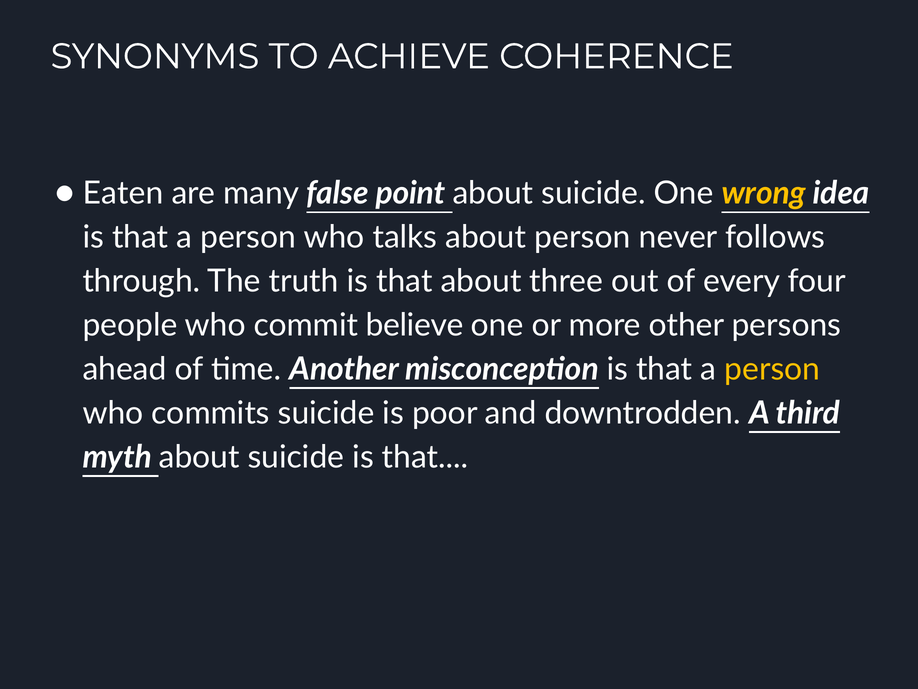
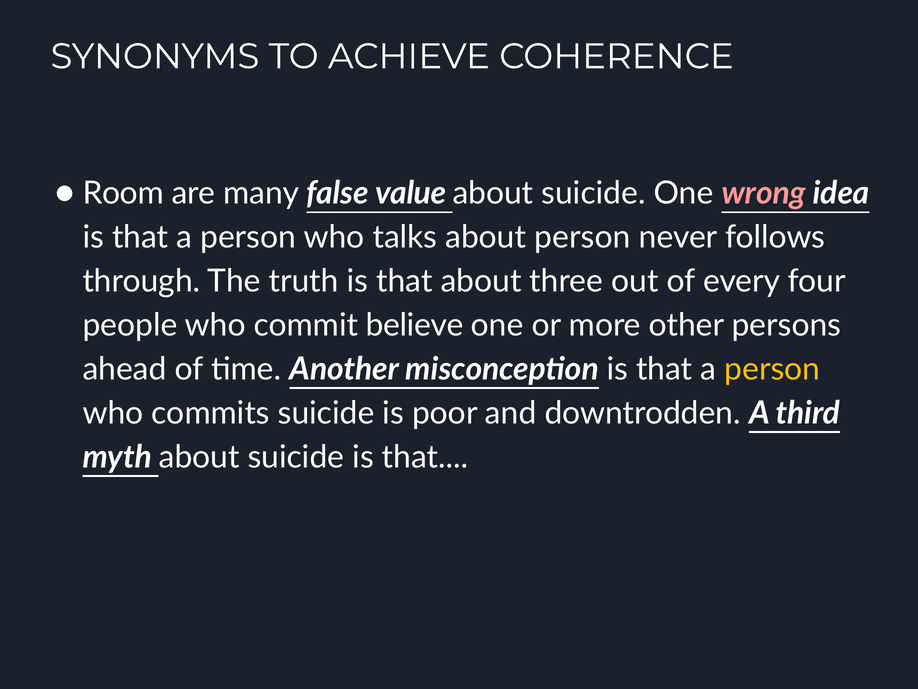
Eaten: Eaten -> Room (123, 193)
point: point -> value (411, 193)
wrong colour: yellow -> pink (764, 193)
